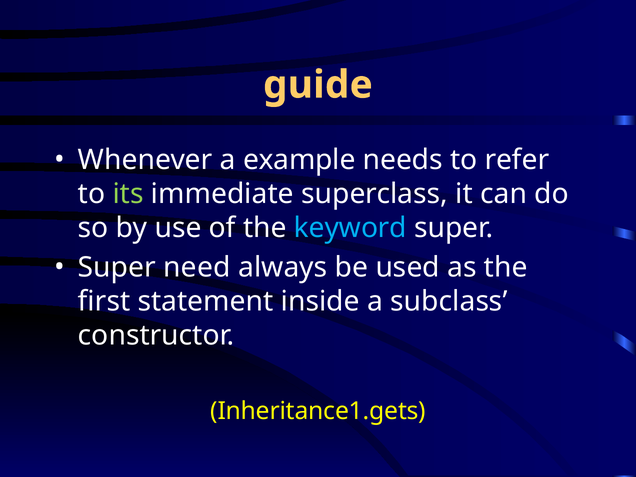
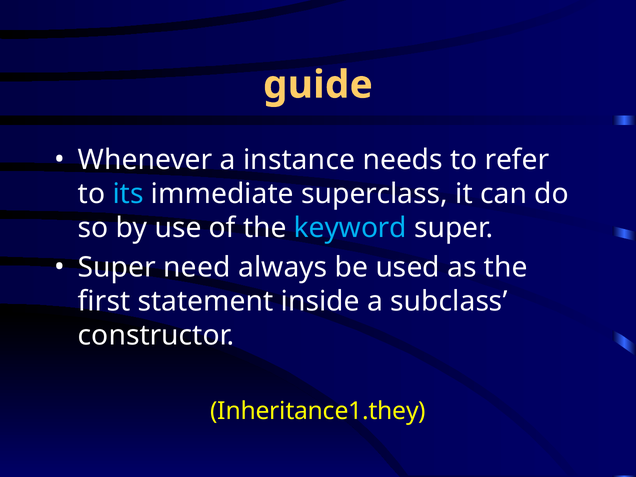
example: example -> instance (299, 160)
its colour: light green -> light blue (128, 194)
Inheritance1.gets: Inheritance1.gets -> Inheritance1.they (318, 411)
